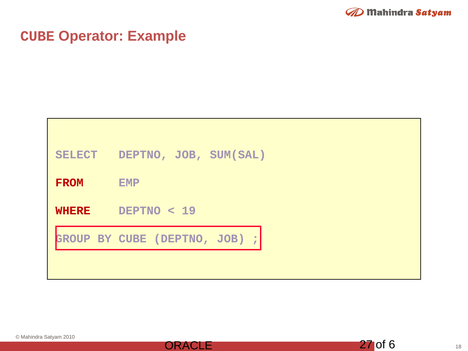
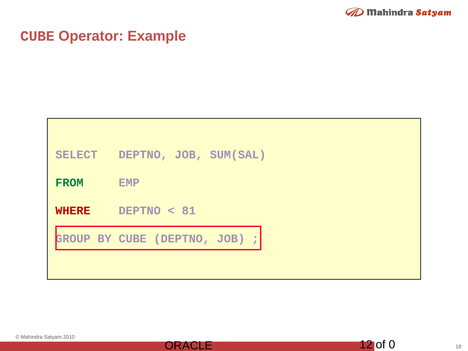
FROM colour: red -> green (69, 183)
19: 19 -> 81 (189, 211)
27: 27 -> 12 (366, 345)
6: 6 -> 0 (392, 345)
